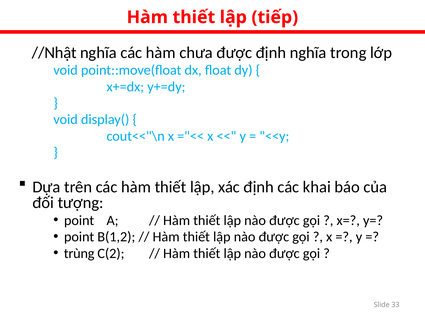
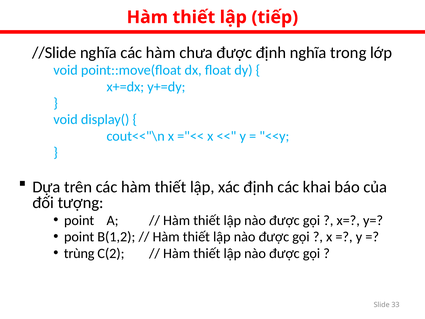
//Nhật: //Nhật -> //Slide (54, 53)
